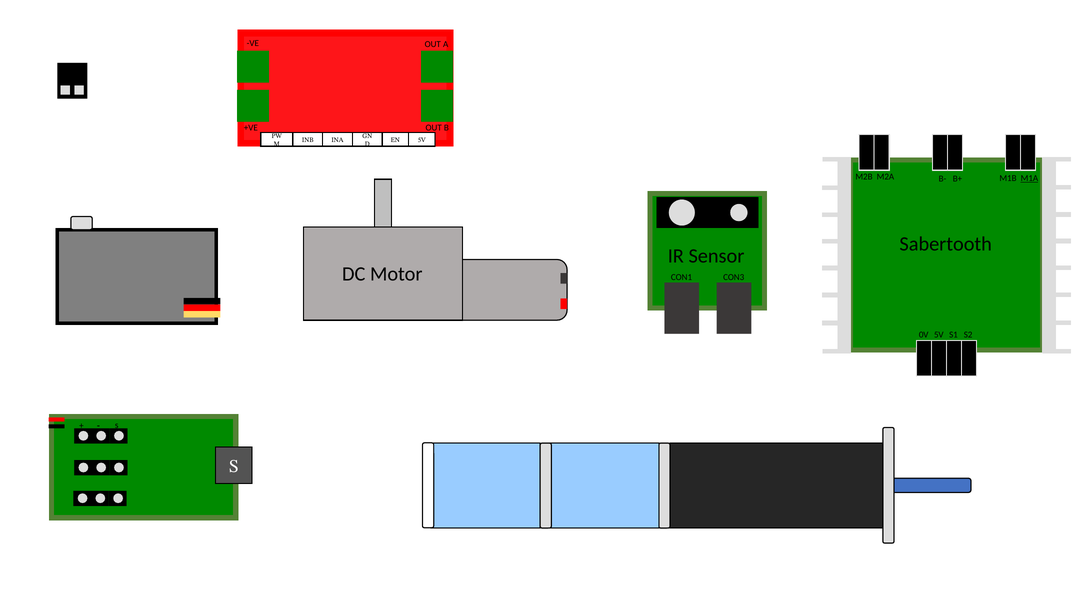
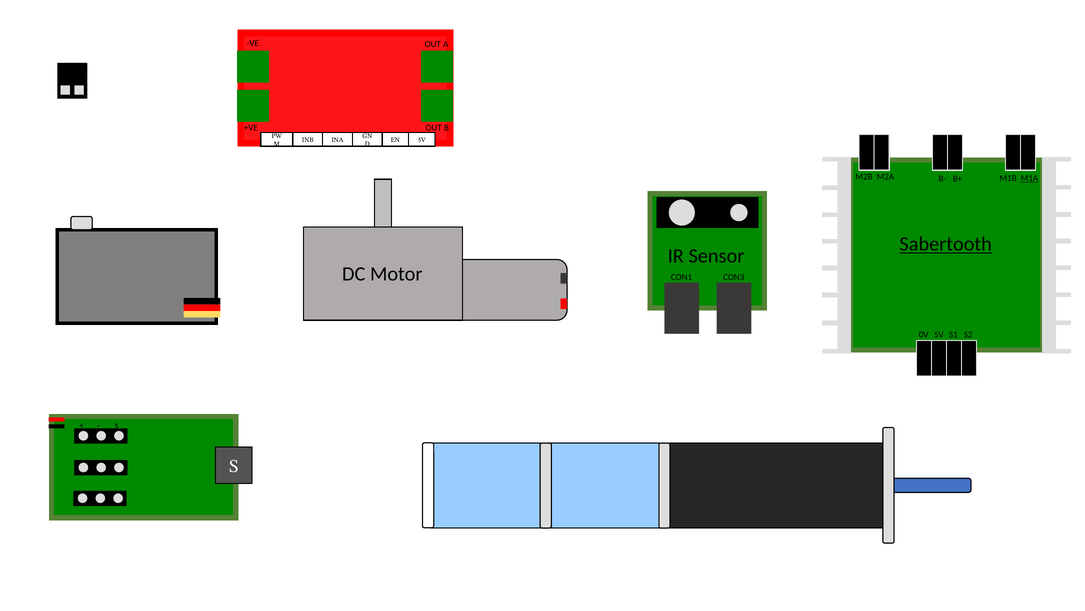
Sabertooth underline: none -> present (946, 244)
